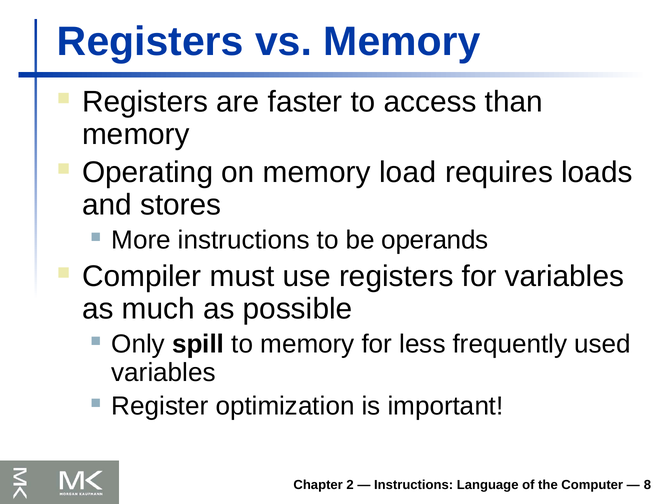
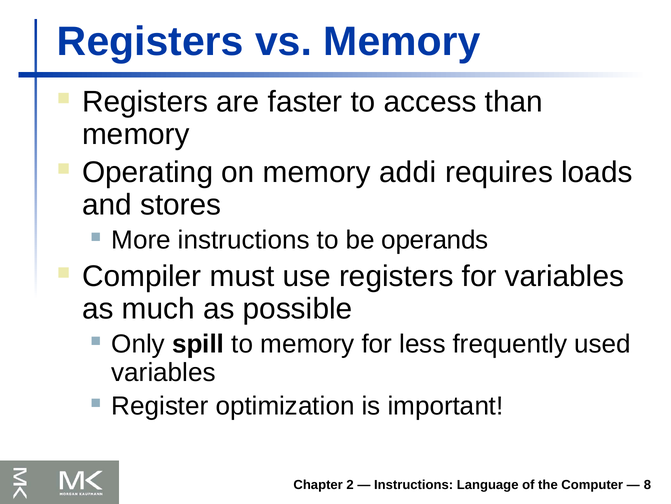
load: load -> addi (408, 172)
